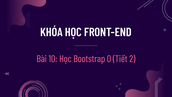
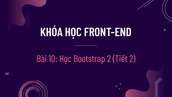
Bootstrap 0: 0 -> 2 (109, 59)
